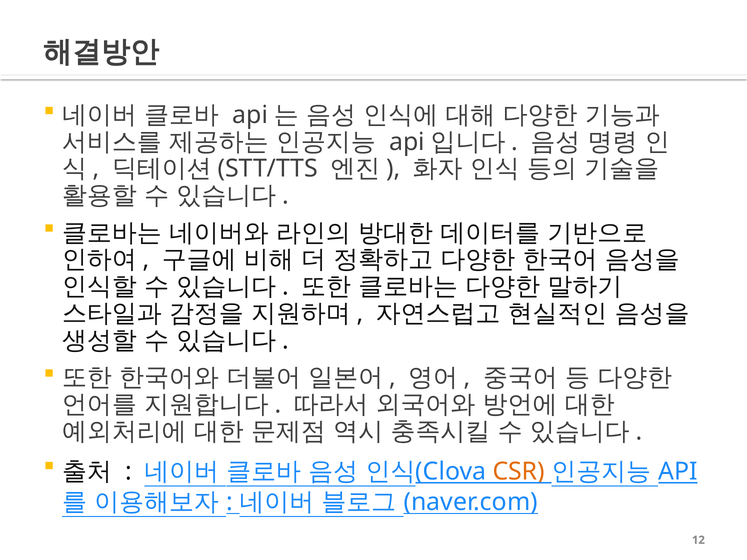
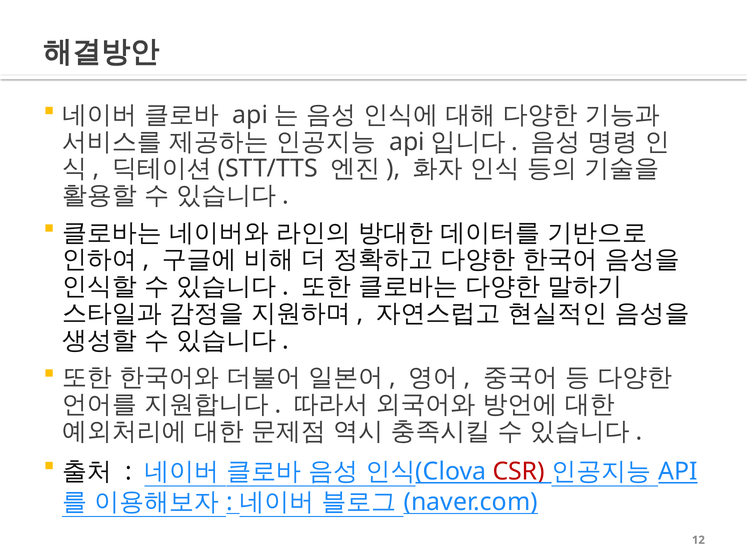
CSR colour: orange -> red (519, 472)
